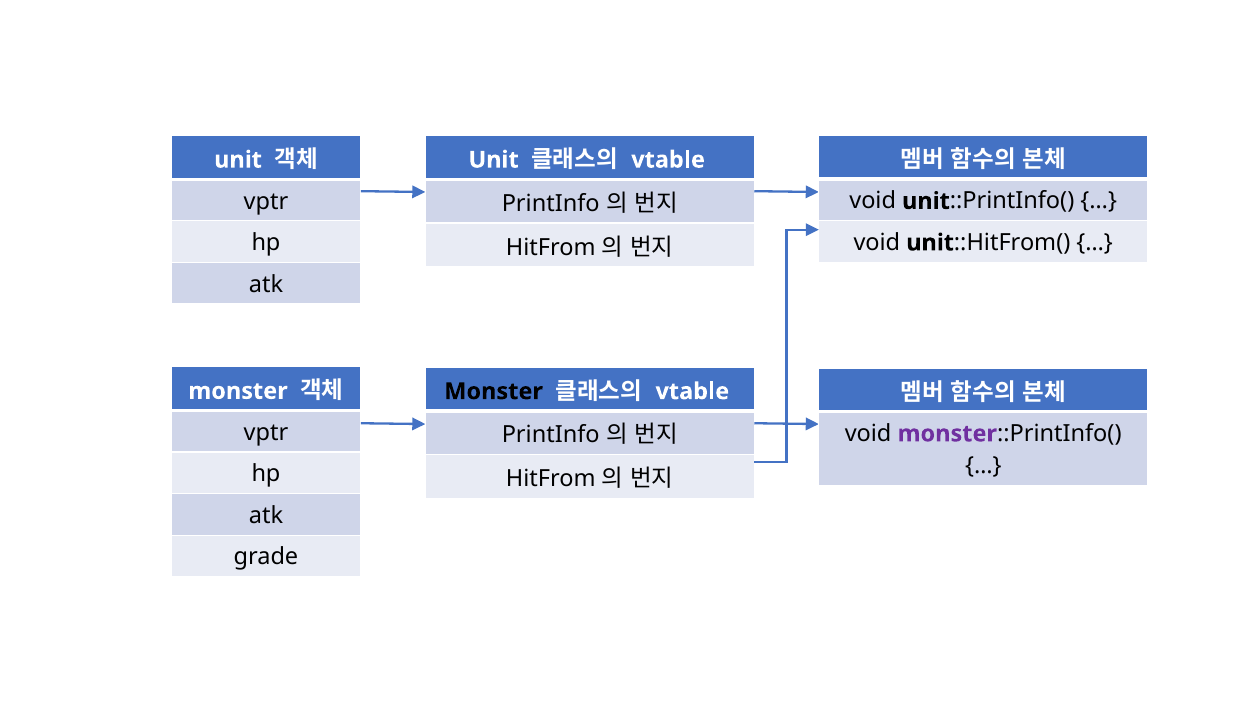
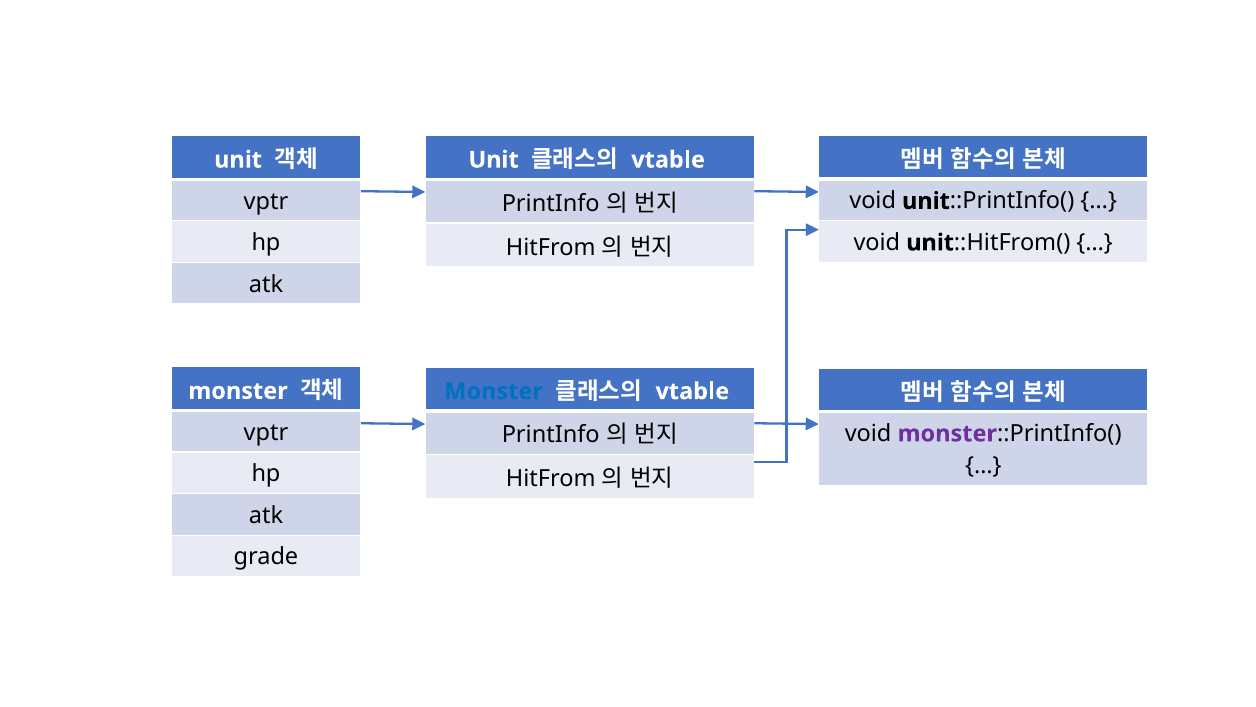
Monster colour: black -> blue (494, 391)
